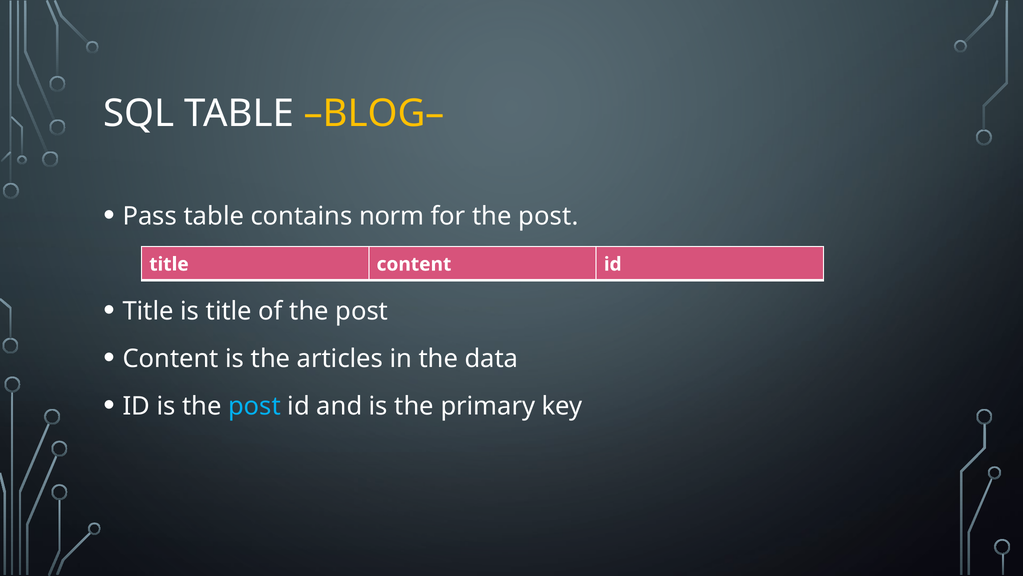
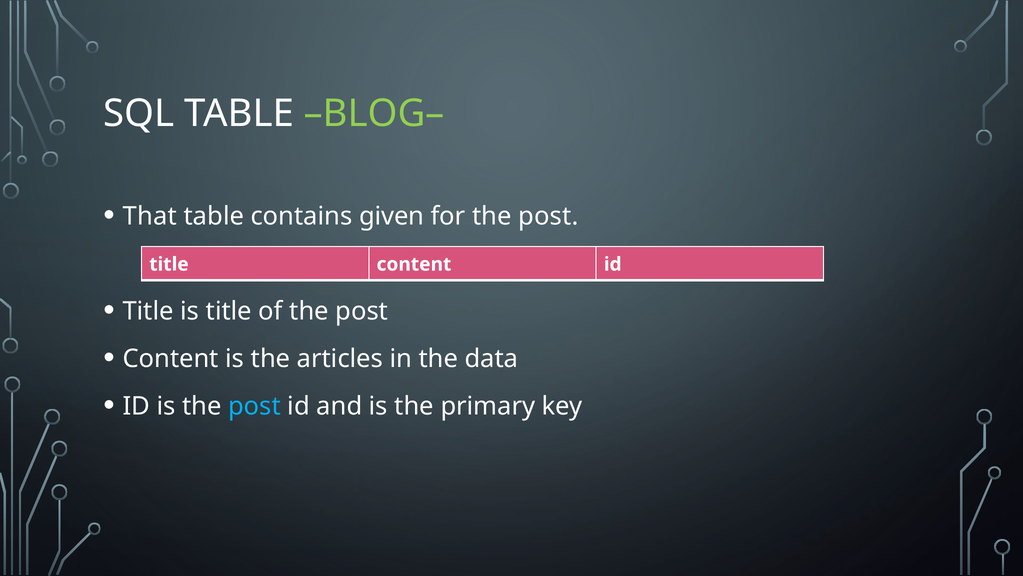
BLOG– colour: yellow -> light green (374, 114)
Pass: Pass -> That (150, 216)
norm: norm -> given (392, 216)
